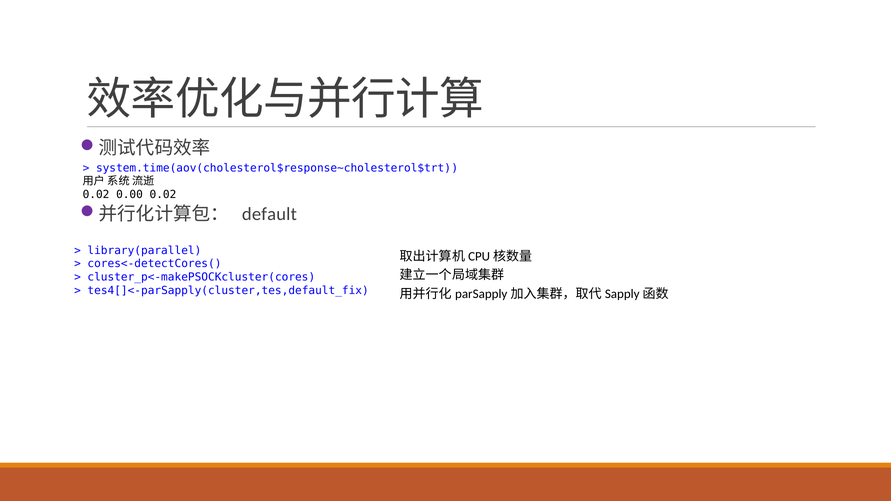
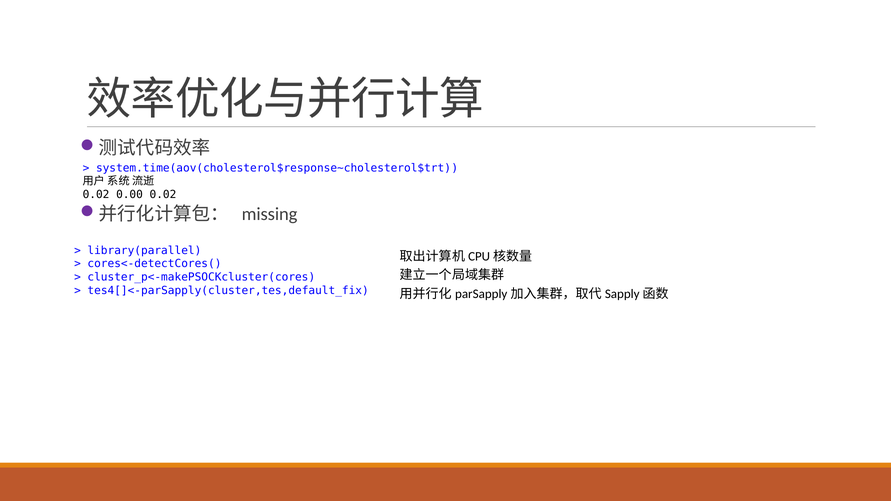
default: default -> missing (270, 214)
